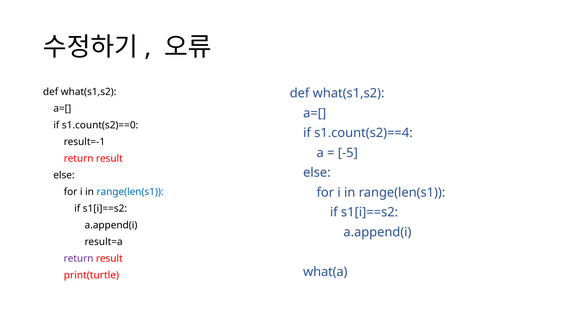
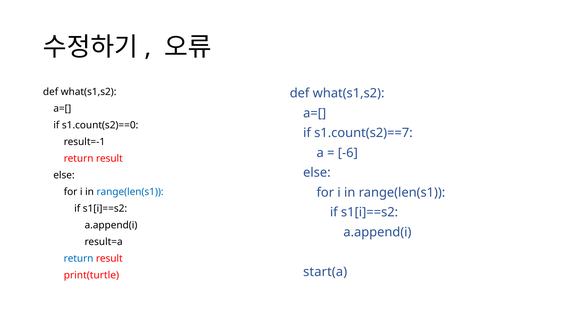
s1.count(s2)==4: s1.count(s2)==4 -> s1.count(s2)==7 (363, 133)
-5: -5 -> -6 (348, 153)
return colour: purple -> blue (79, 259)
what(a: what(a -> start(a (325, 272)
